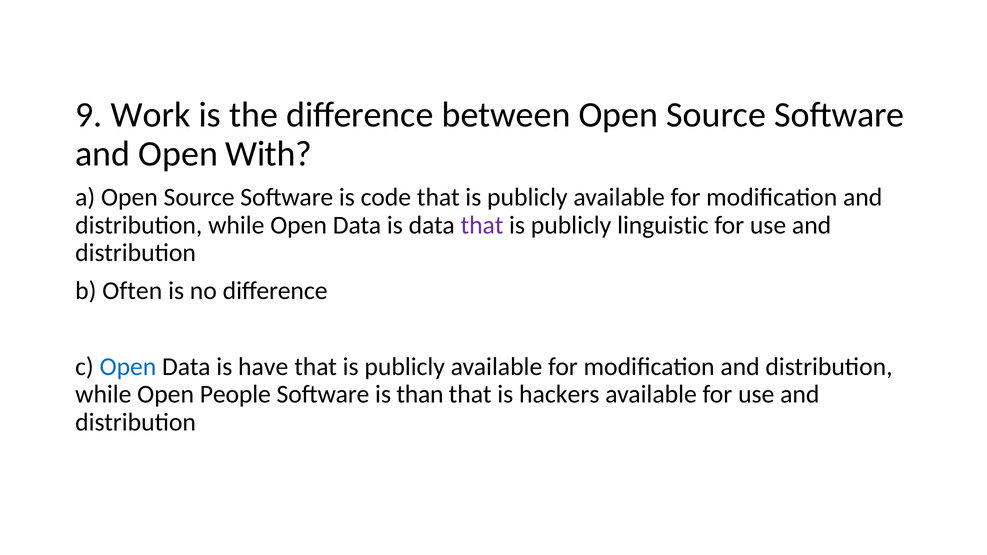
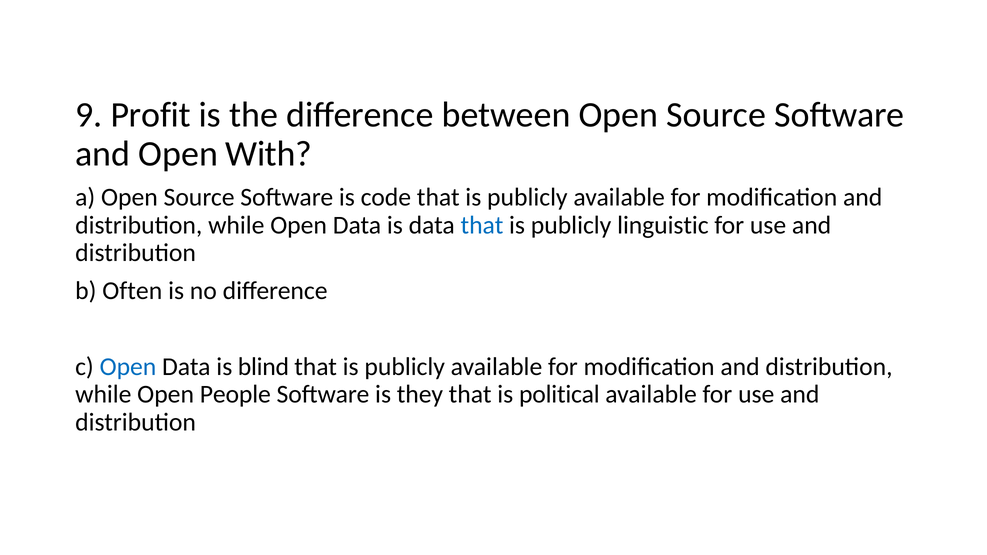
Work: Work -> Profit (151, 115)
that colour: purple -> blue (482, 225)
have: have -> blind (263, 367)
than: than -> they (420, 395)
hackers: hackers -> political (559, 395)
